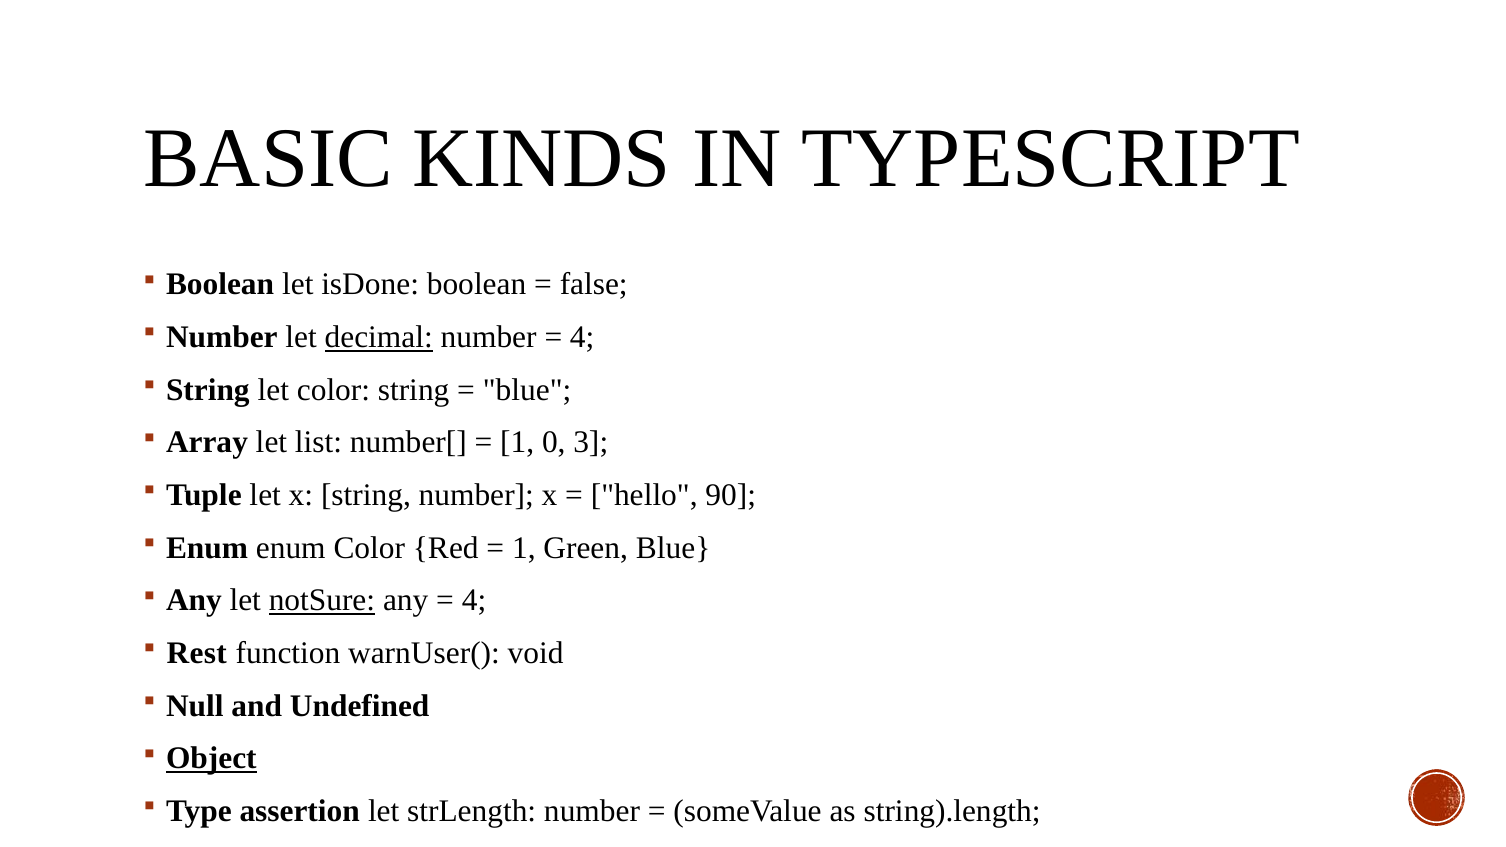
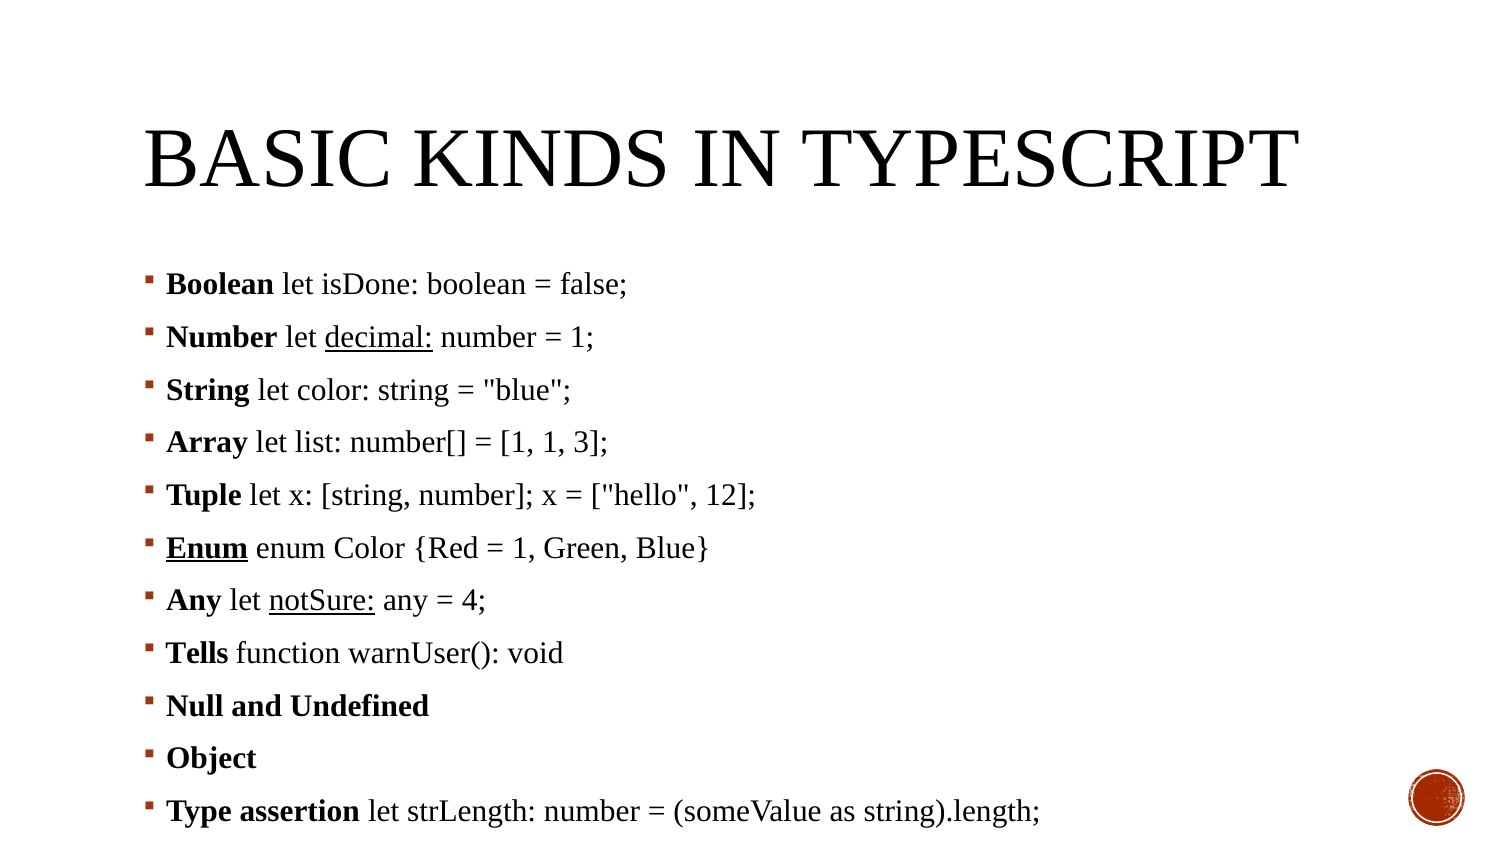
4: 4 -> 1 (582, 337)
1 0: 0 -> 1 (554, 443)
90: 90 -> 12 (731, 495)
Enum underline: none -> present (207, 548)
Rest: Rest -> Tells (197, 653)
Object underline: present -> none (211, 759)
